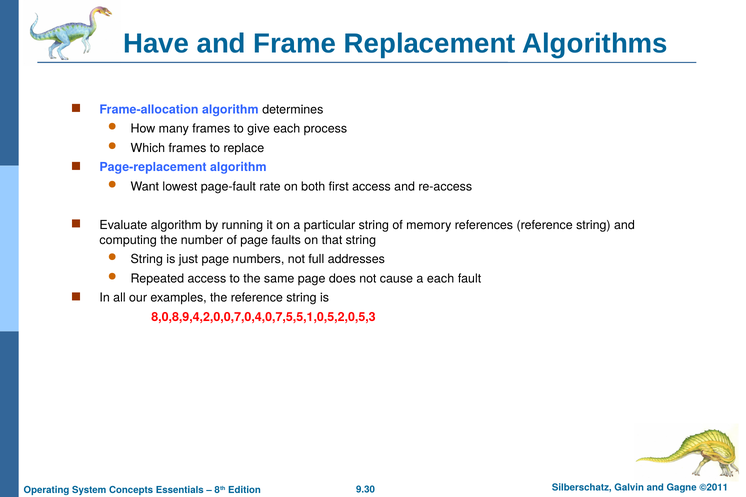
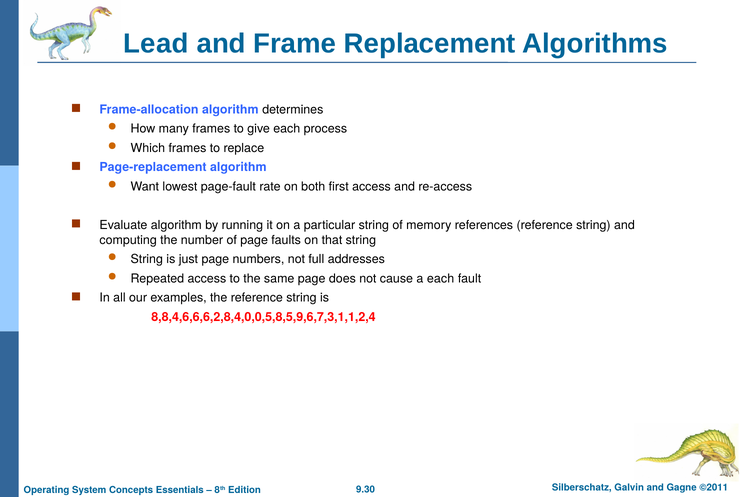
Have: Have -> Lead (156, 44)
8,0,8,9,4,2,0,0,7,0,4,0,7,5,5,1,0,5,2,0,5,3: 8,0,8,9,4,2,0,0,7,0,4,0,7,5,5,1,0,5,2,0,5,3 -> 8,8,4,6,6,6,2,8,4,0,0,5,8,5,9,6,7,3,1,1,2,4 (263, 317)
